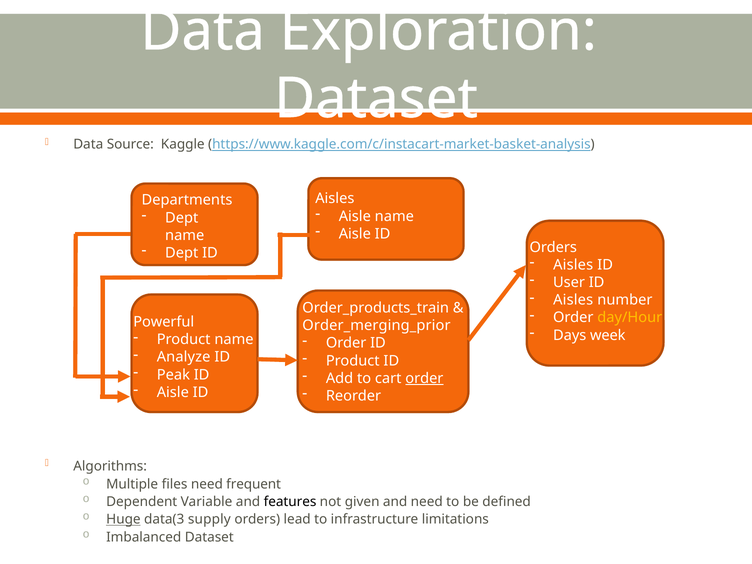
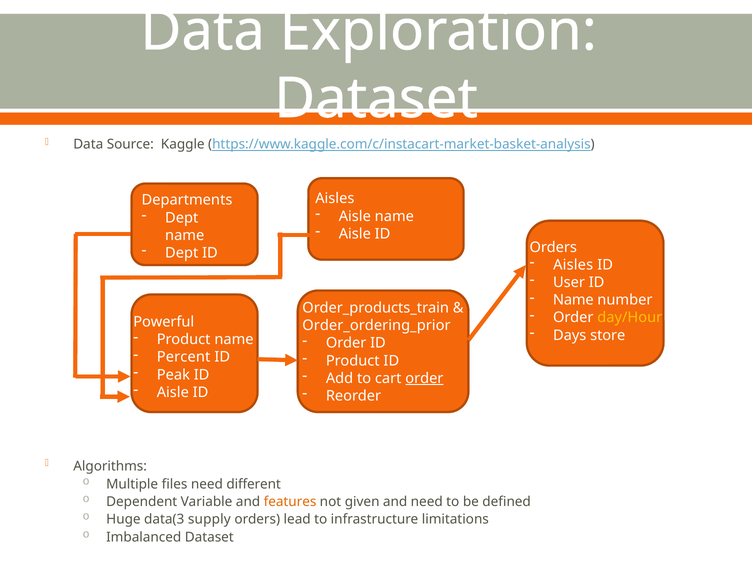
Aisles: Aisles -> Name (573, 300)
Order_merging_prior: Order_merging_prior -> Order_ordering_prior (376, 326)
week: week -> store (608, 335)
Analyze: Analyze -> Percent (184, 357)
frequent: frequent -> different (254, 484)
features colour: black -> orange (290, 502)
Huge underline: present -> none (123, 519)
